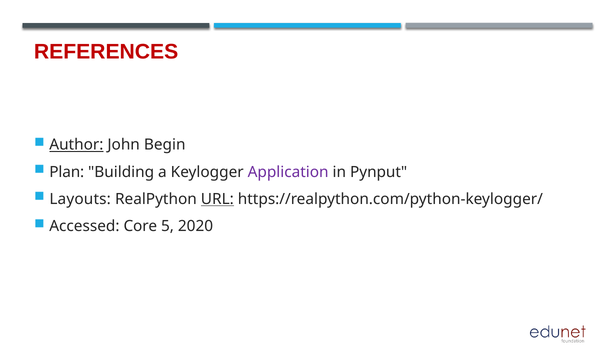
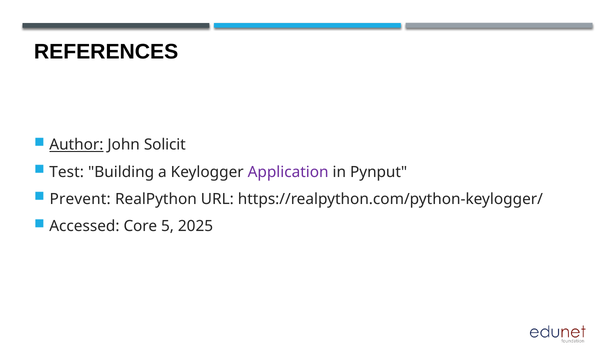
REFERENCES colour: red -> black (106, 52)
Begin: Begin -> Solicit (165, 145)
Plan: Plan -> Test (67, 172)
Layouts: Layouts -> Prevent (80, 199)
URL underline: present -> none (217, 199)
2020: 2020 -> 2025 (196, 226)
